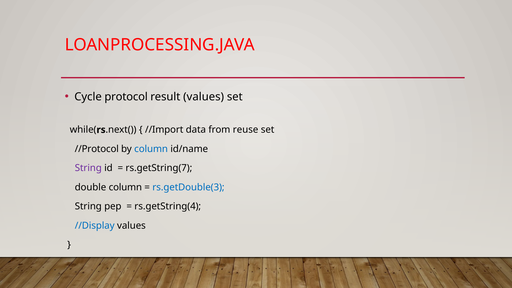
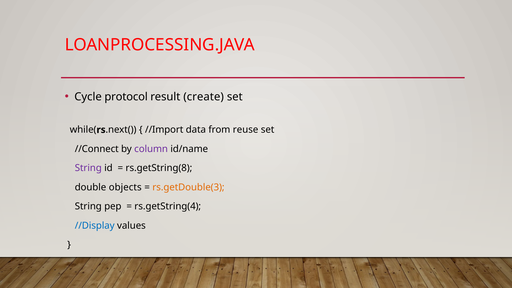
result values: values -> create (204, 97)
//Protocol: //Protocol -> //Connect (97, 149)
column colour: blue -> purple (151, 149)
rs.getString(7: rs.getString(7 -> rs.getString(8 (159, 168)
double column: column -> objects (125, 187)
rs.getDouble(3 colour: blue -> orange (188, 187)
